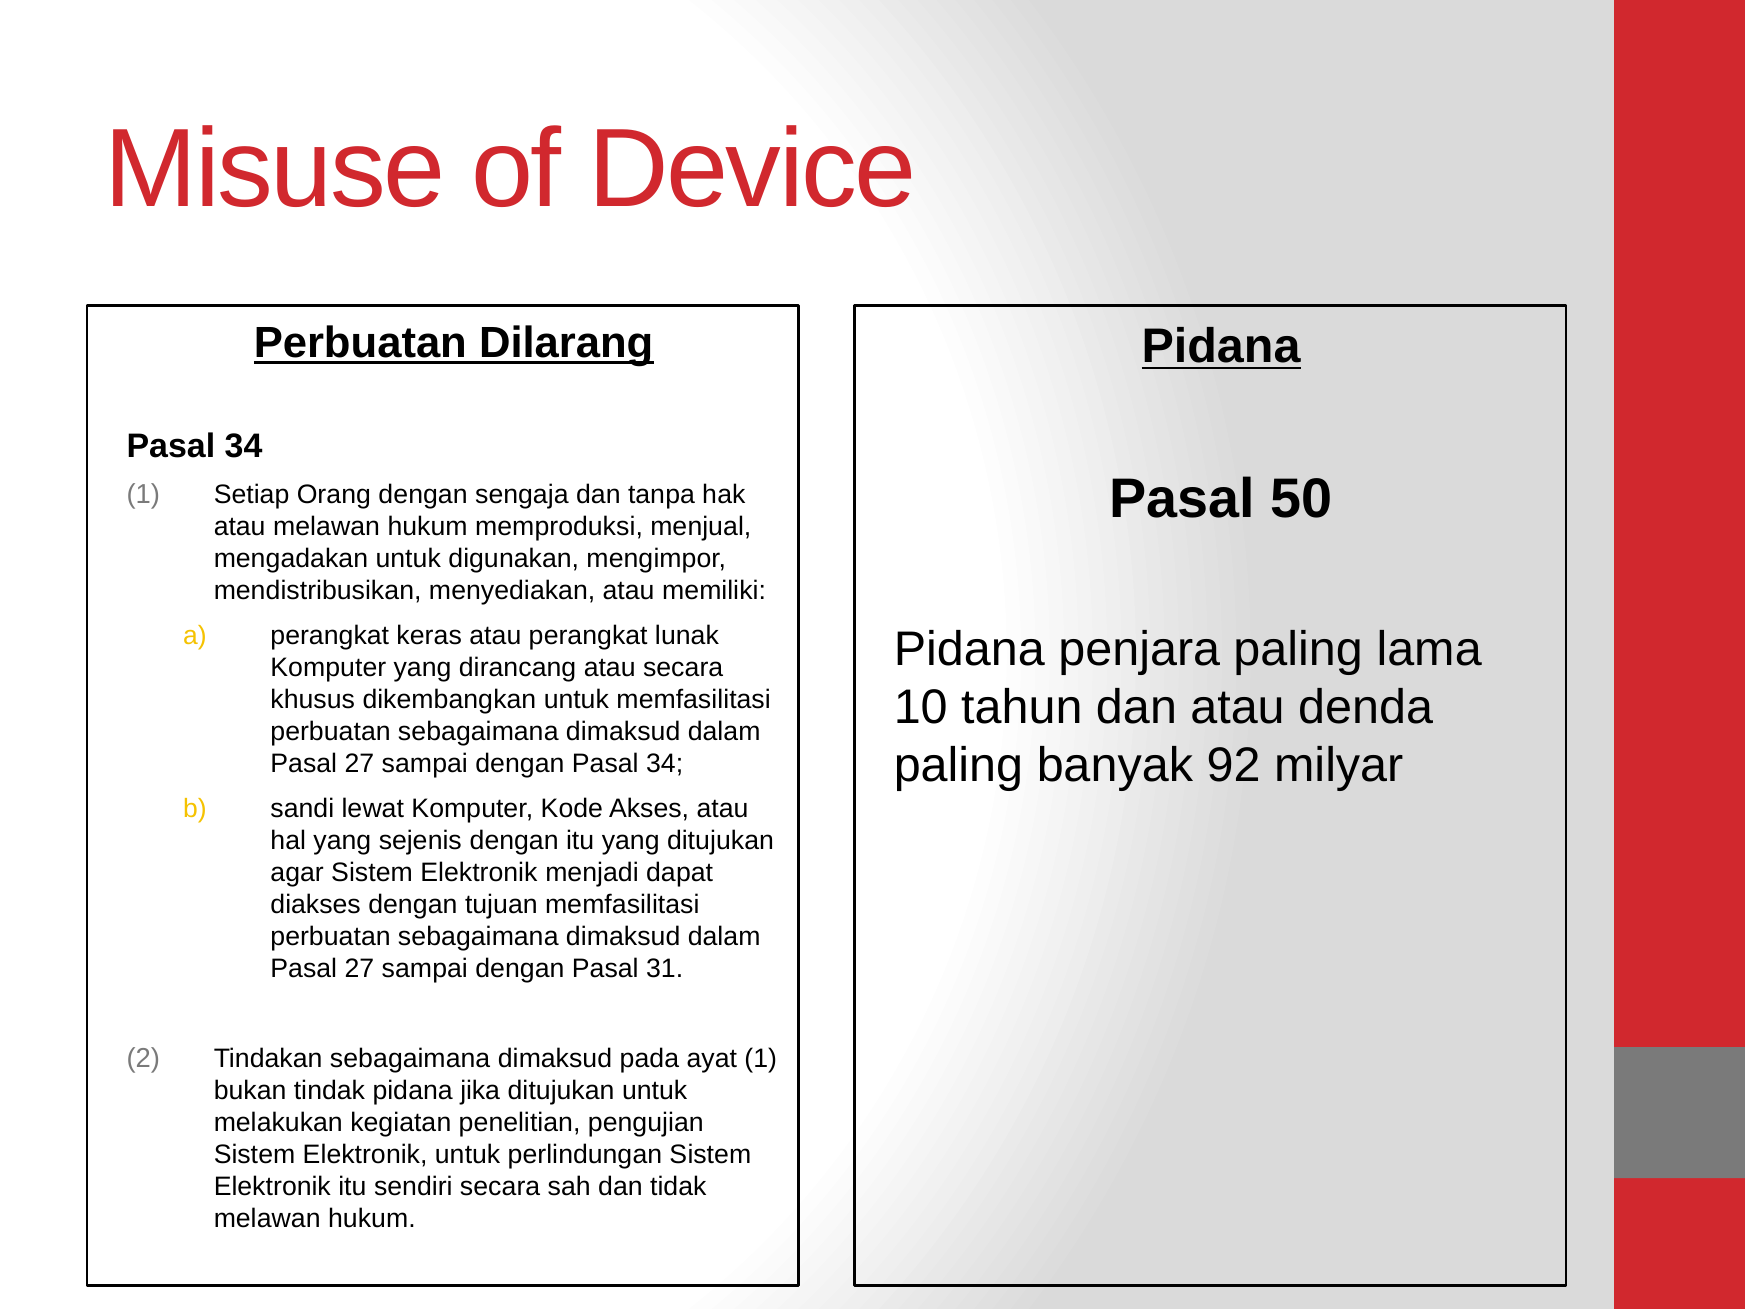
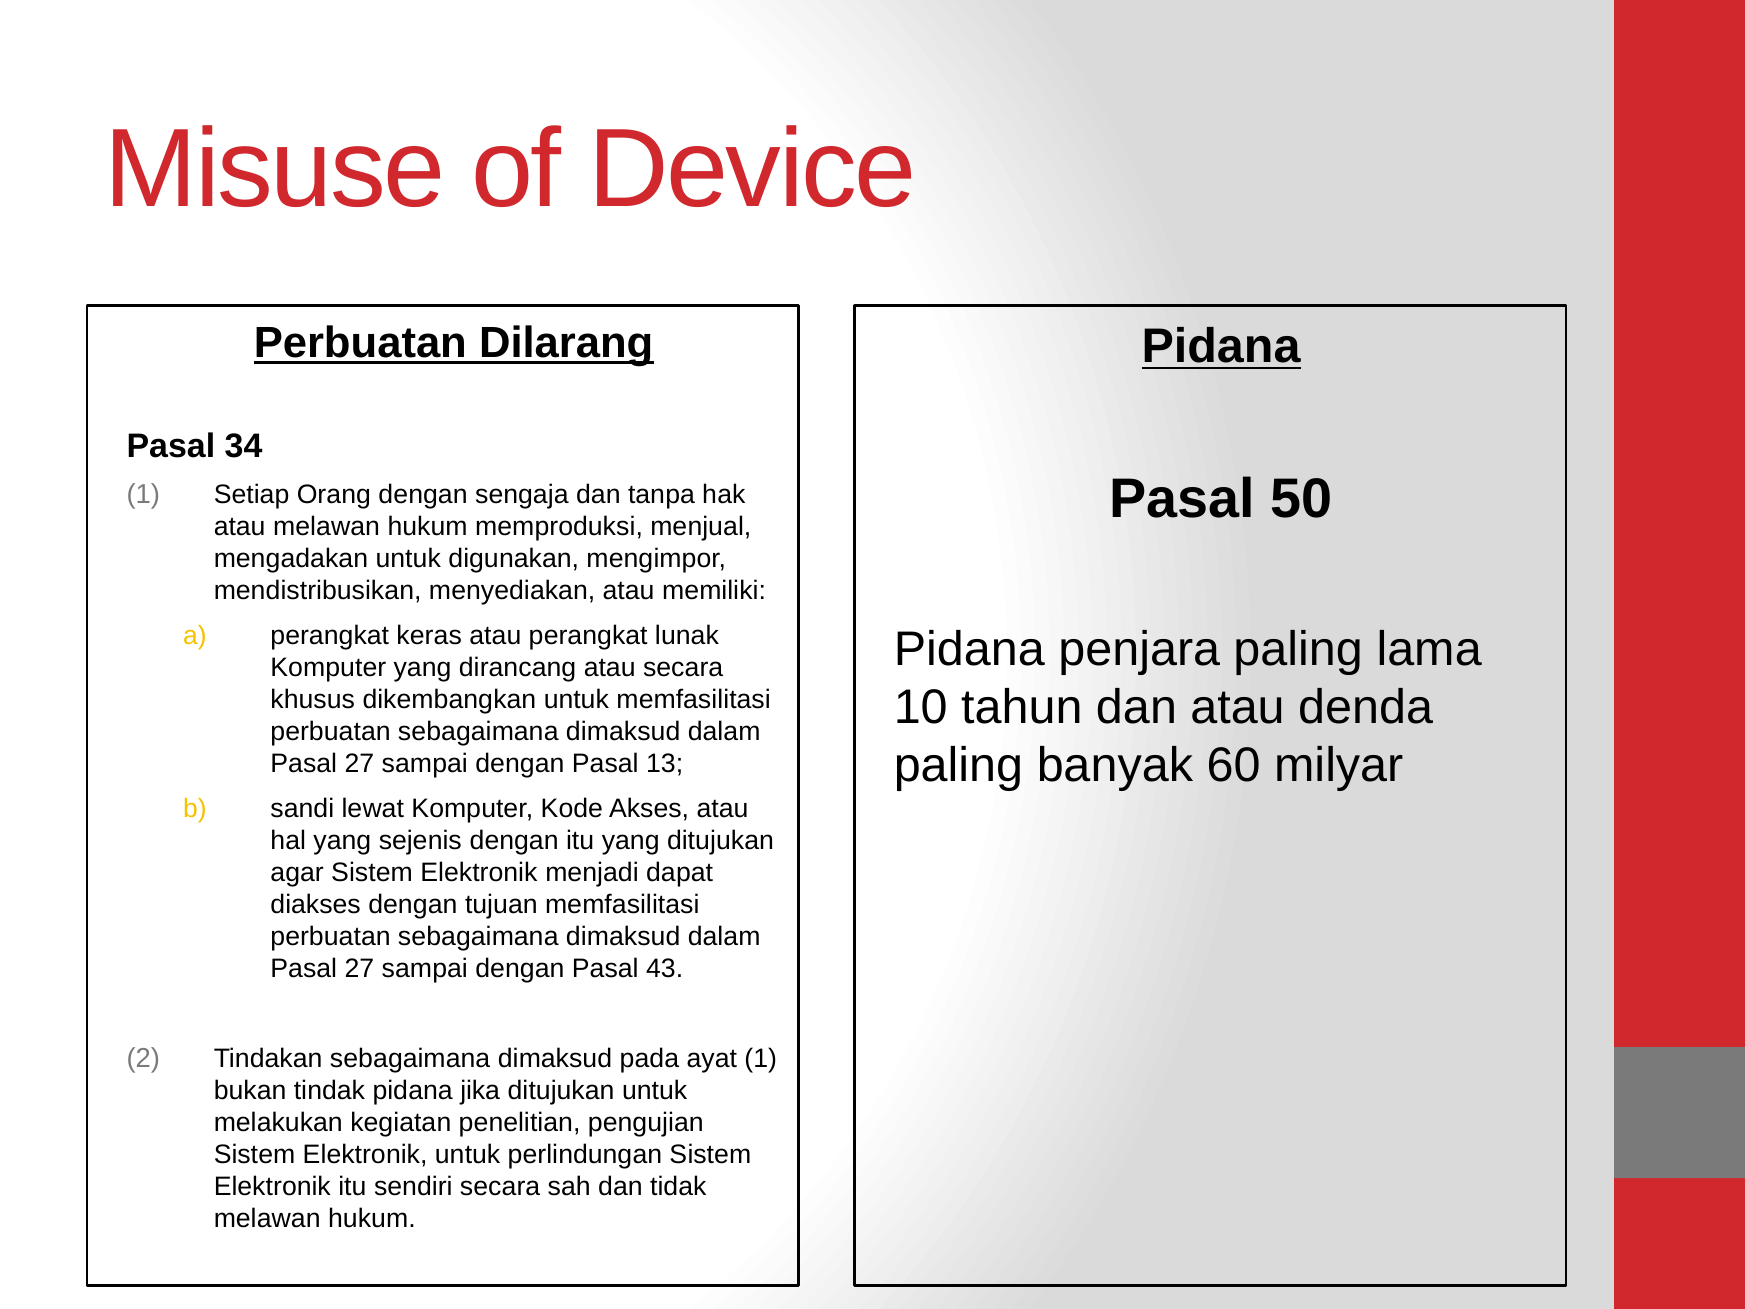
92: 92 -> 60 (1234, 766)
dengan Pasal 34: 34 -> 13 (665, 764)
31: 31 -> 43 (665, 968)
